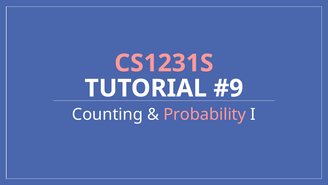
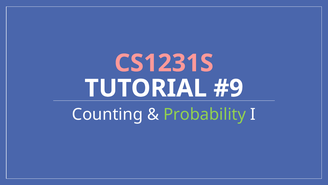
Probability colour: pink -> light green (205, 114)
